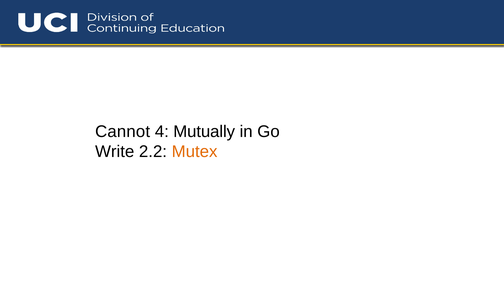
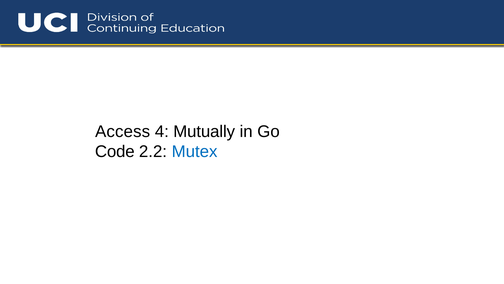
Cannot: Cannot -> Access (123, 131)
Write: Write -> Code (115, 151)
Mutex colour: orange -> blue (195, 151)
